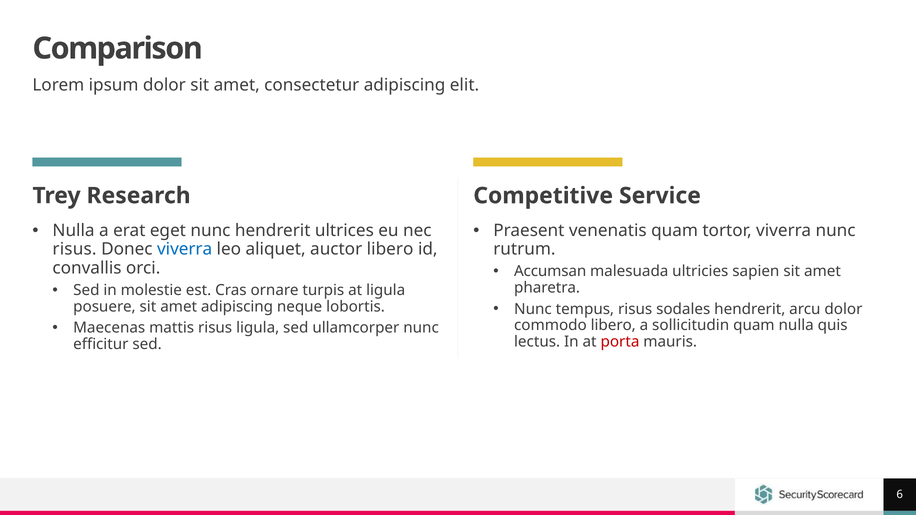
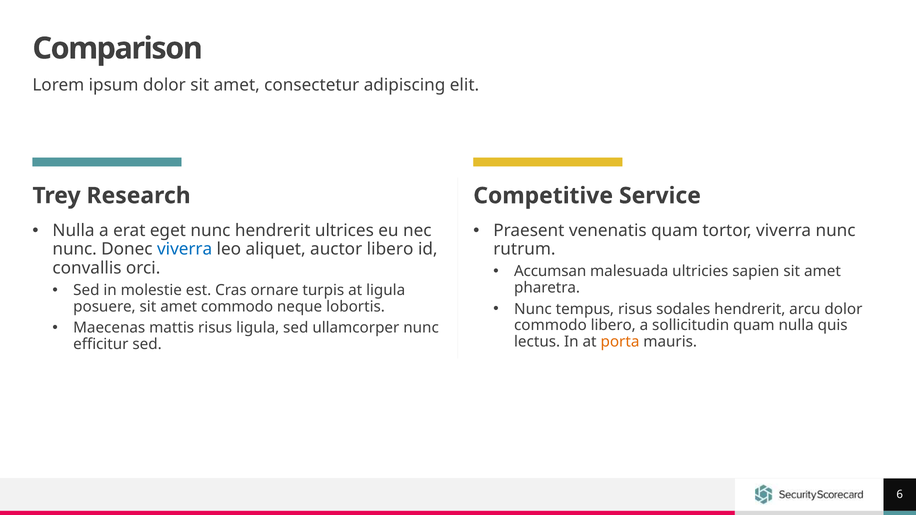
risus: risus -> nunc (75, 249)
amet adipiscing: adipiscing -> commodo (237, 307)
porta colour: red -> orange (620, 342)
